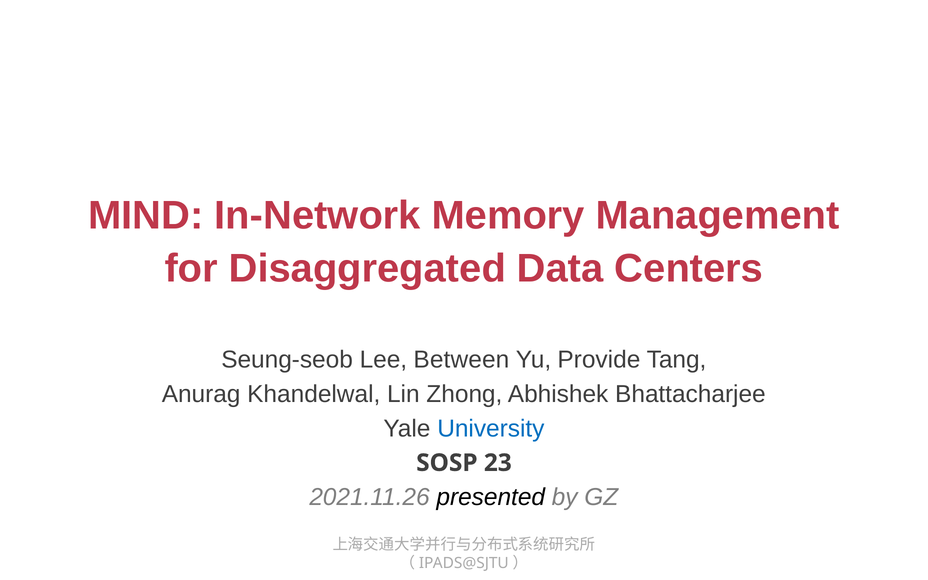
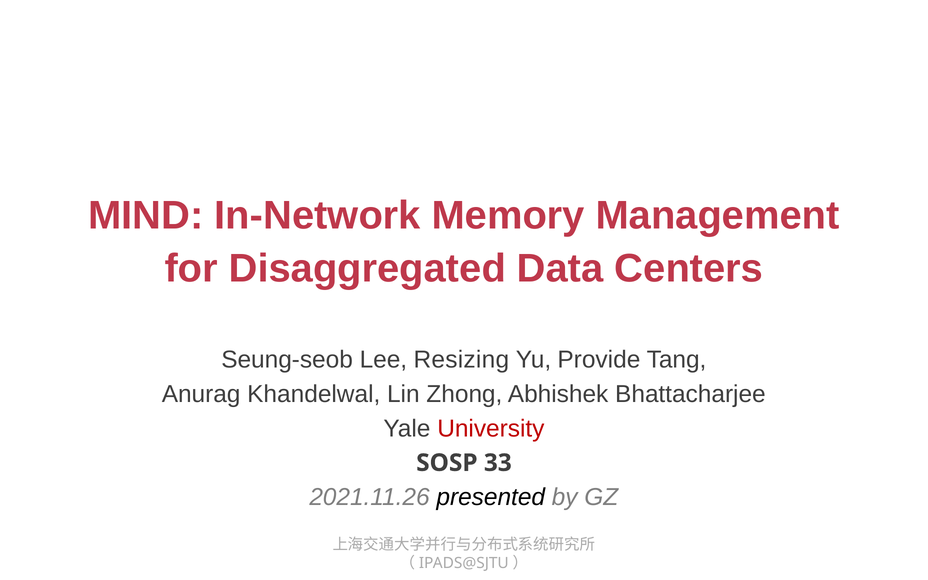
Between: Between -> Resizing (461, 360)
University colour: blue -> red (491, 429)
23: 23 -> 33 (498, 463)
